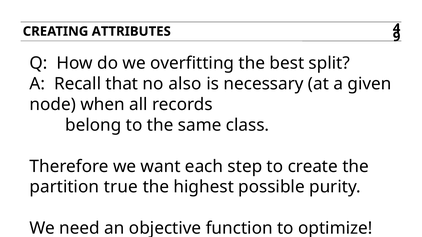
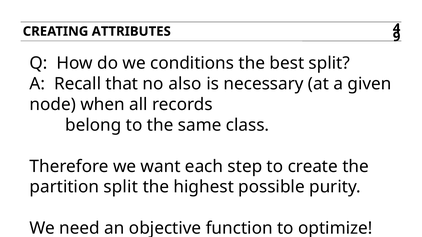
overfitting: overfitting -> conditions (192, 63)
partition true: true -> split (121, 187)
